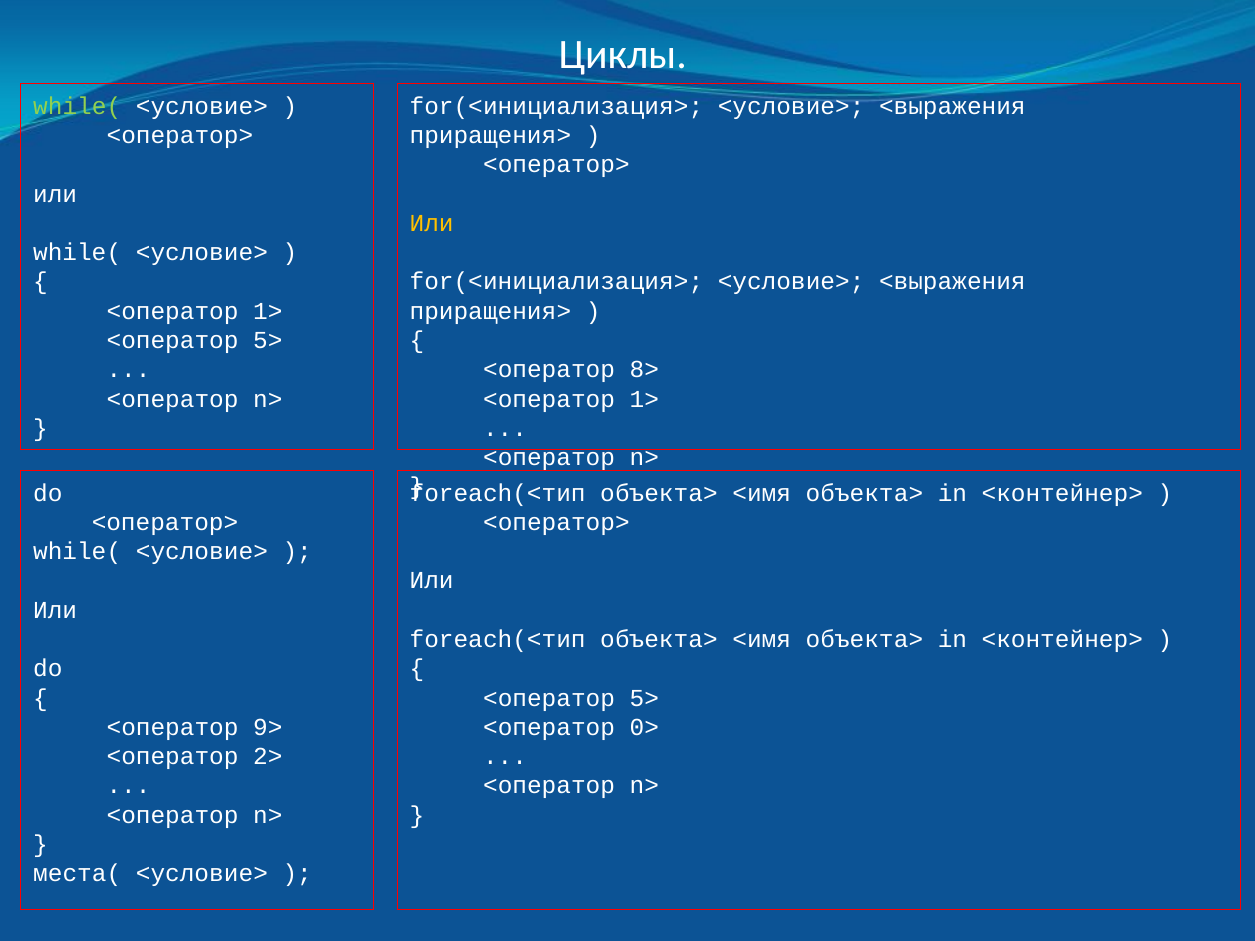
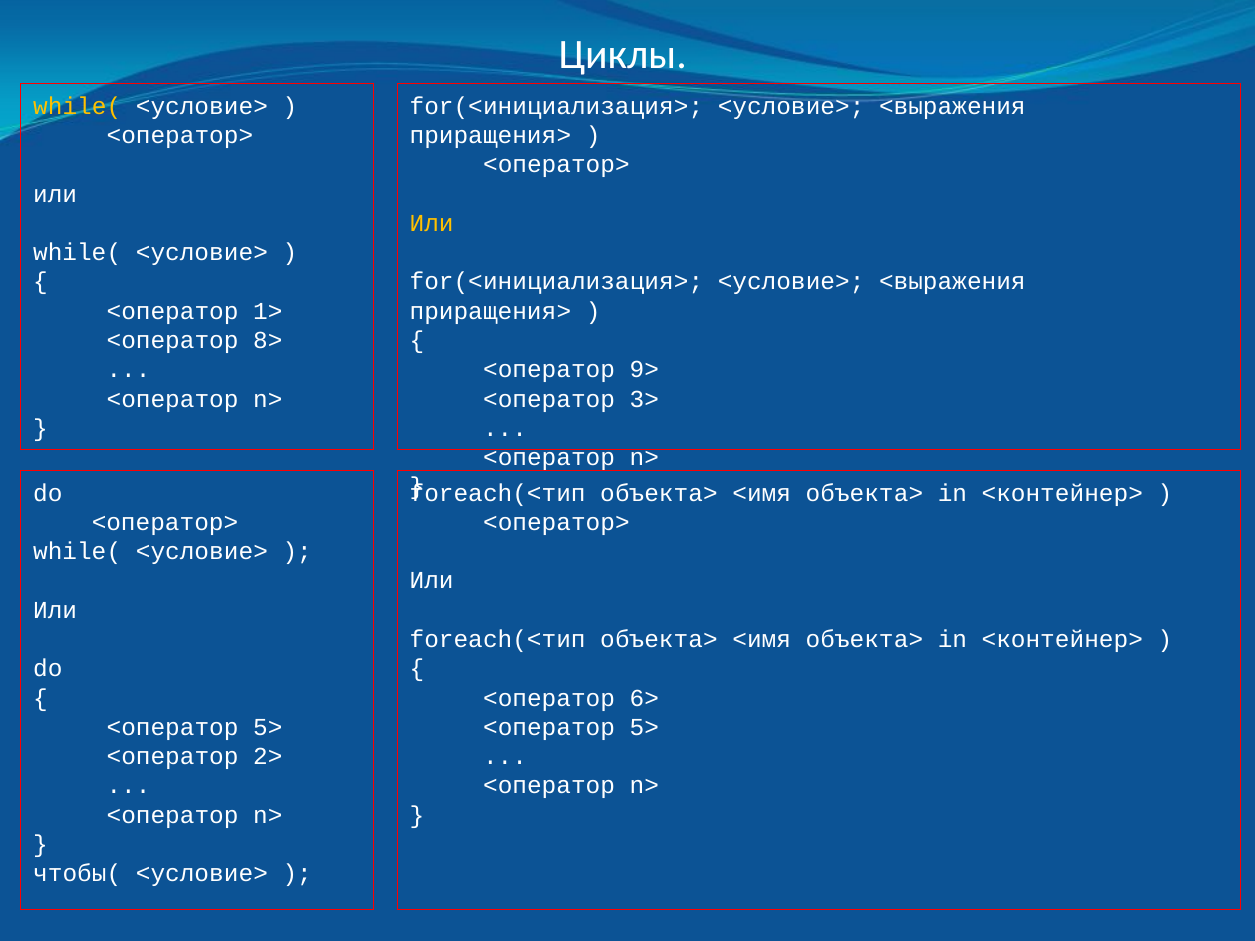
while( colour: light green -> yellow (77, 106)
5>: 5> -> 8> (268, 341)
8>: 8> -> 9> (644, 370)
1>: 1> -> 3> (644, 399)
5>: 5> -> 6> (644, 698)
9>: 9> -> 5> (268, 728)
0>: 0> -> 5> (644, 728)
места(: места( -> чтобы( (77, 874)
